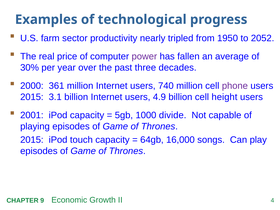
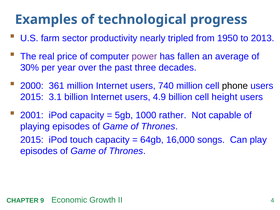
2052: 2052 -> 2013 (263, 38)
phone colour: purple -> black (235, 86)
divide: divide -> rather (173, 115)
